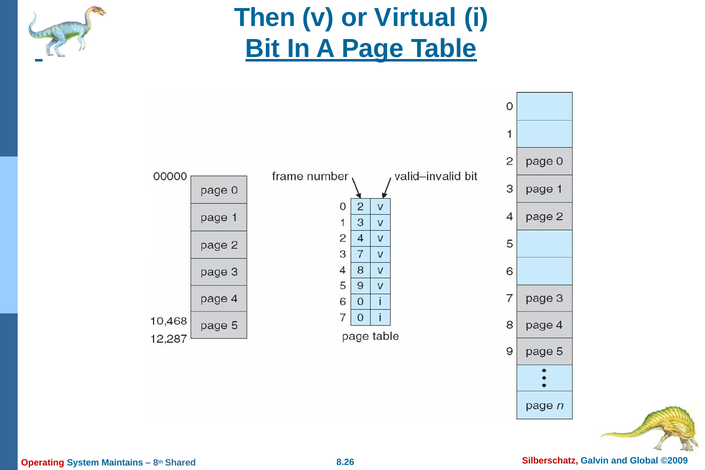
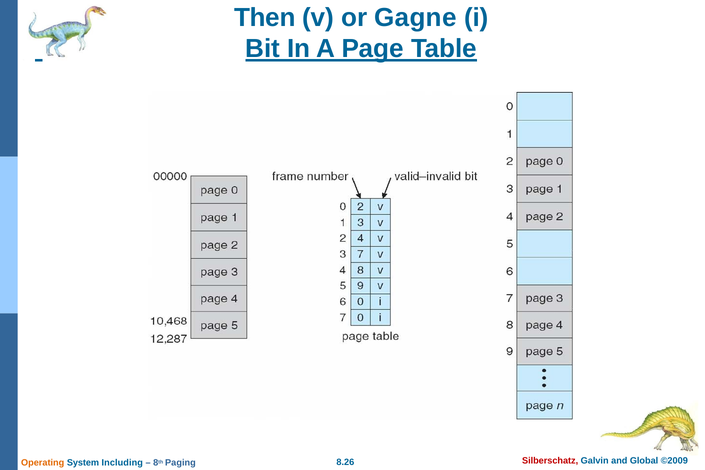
Virtual: Virtual -> Gagne (416, 17)
Operating colour: red -> orange (43, 463)
Maintains: Maintains -> Including (122, 463)
Shared: Shared -> Paging (180, 463)
